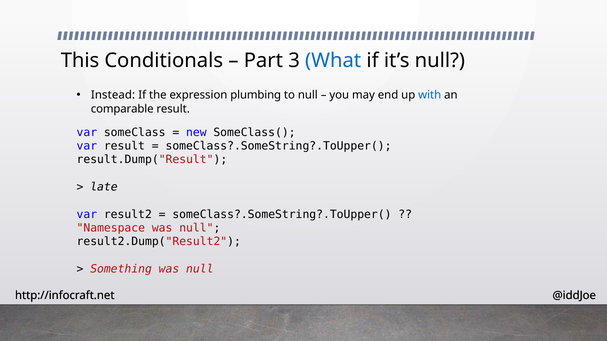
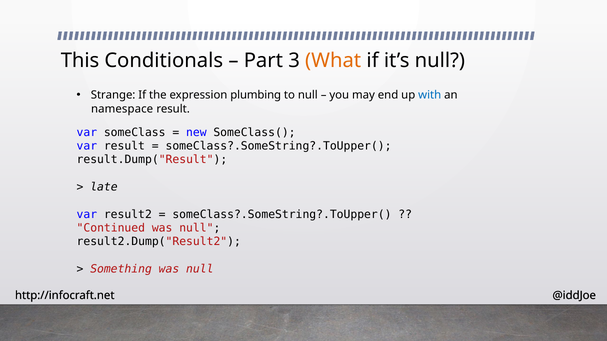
What colour: blue -> orange (333, 61)
Instead: Instead -> Strange (113, 95)
comparable: comparable -> namespace (122, 109)
Namespace: Namespace -> Continued (111, 228)
